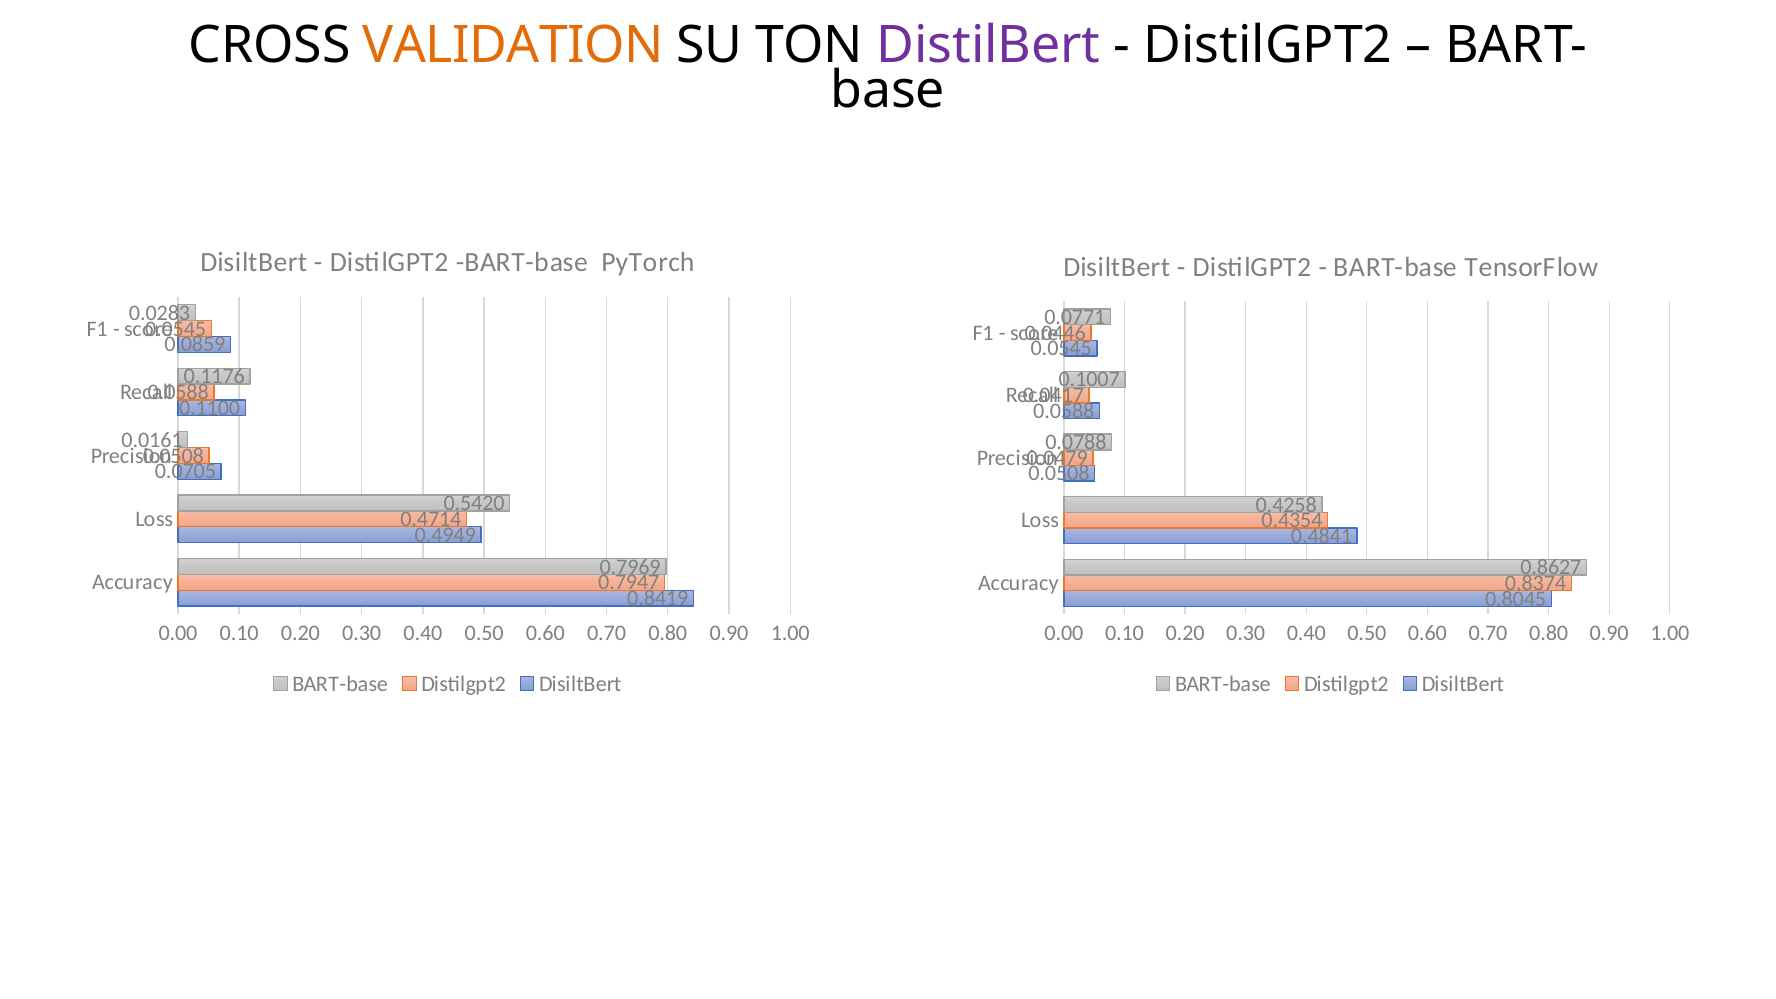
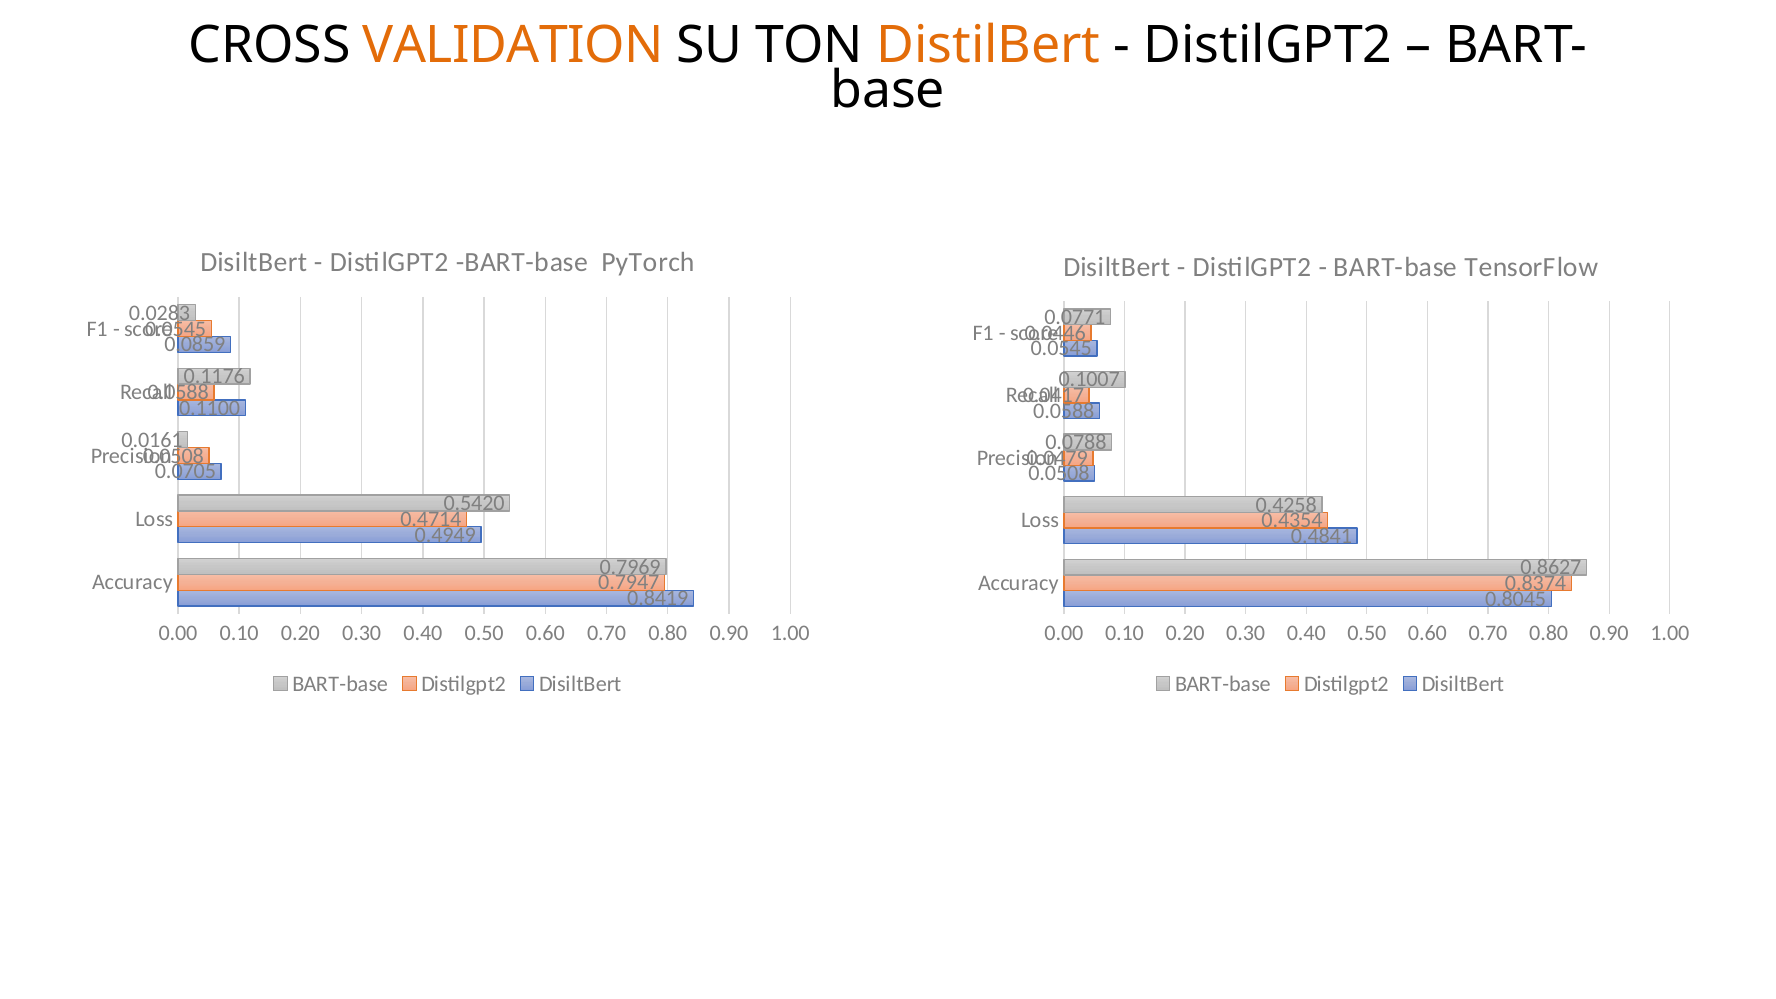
DistilBert colour: purple -> orange (989, 46)
